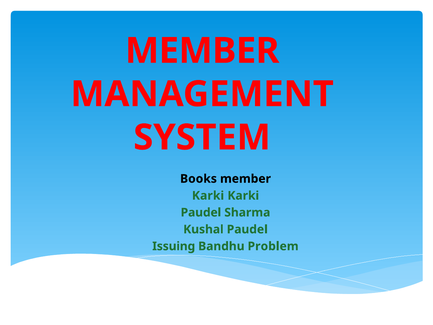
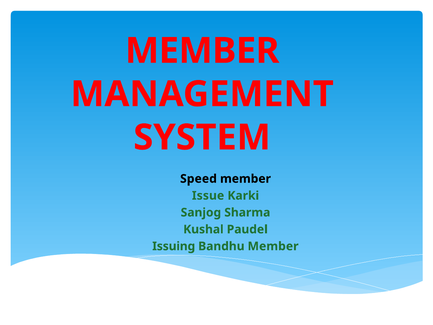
Books: Books -> Speed (198, 179)
Karki: Karki -> Issue (208, 195)
Paudel: Paudel -> Sanjog (201, 212)
Bandhu Problem: Problem -> Member (273, 246)
